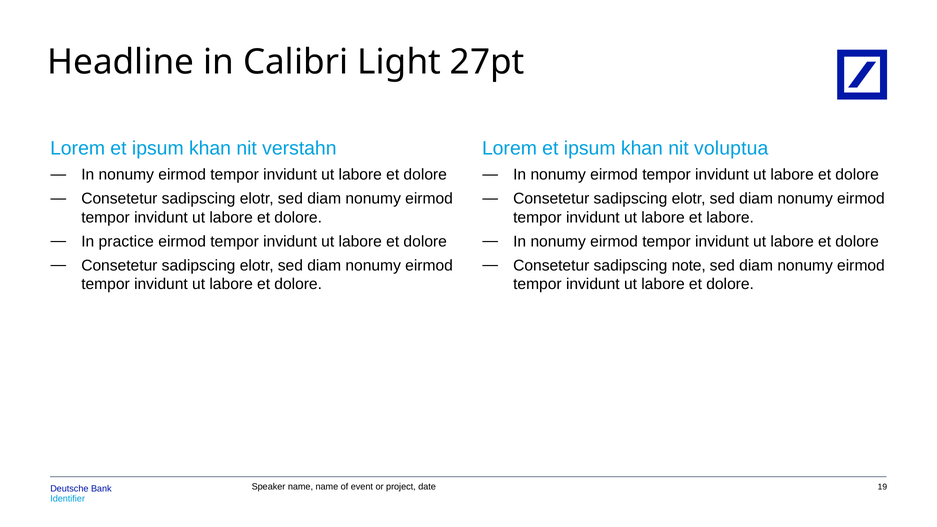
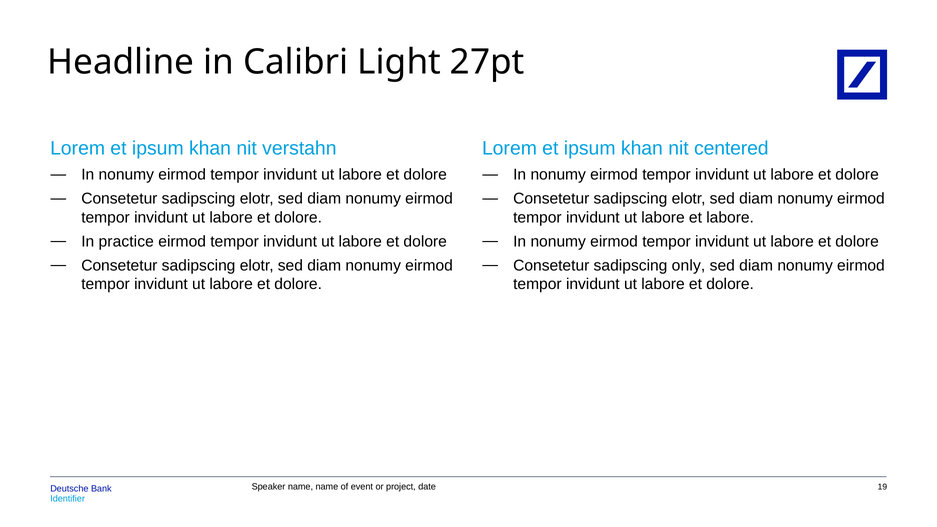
voluptua: voluptua -> centered (731, 148)
note: note -> only (689, 265)
